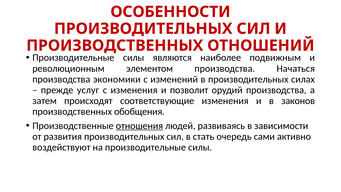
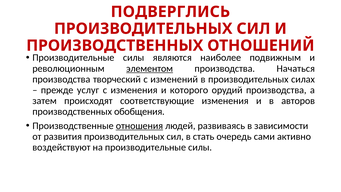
ОСОБЕННОСТИ: ОСОБЕННОСТИ -> ПОДВЕРГЛИСЬ (170, 12)
элементом underline: none -> present (150, 68)
экономики: экономики -> творческий (117, 79)
позволит: позволит -> которого (189, 90)
законов: законов -> авторов (298, 101)
